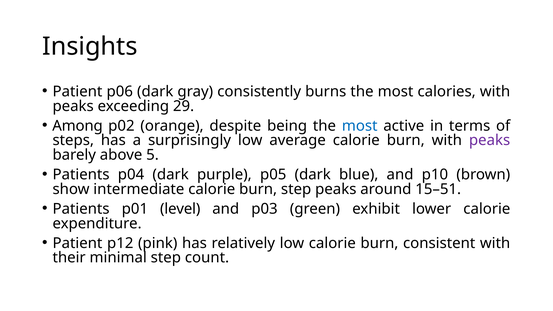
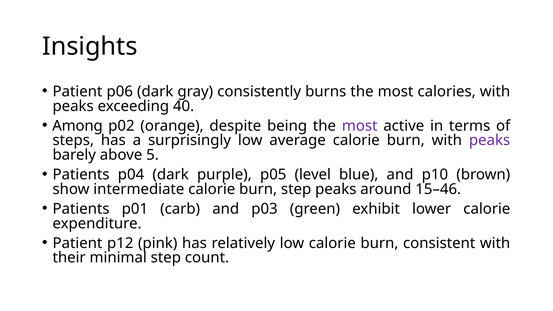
29: 29 -> 40 (184, 106)
most colour: blue -> purple (360, 126)
p05 dark: dark -> level (313, 175)
15–51: 15–51 -> 15–46 (438, 189)
level: level -> carb (180, 209)
